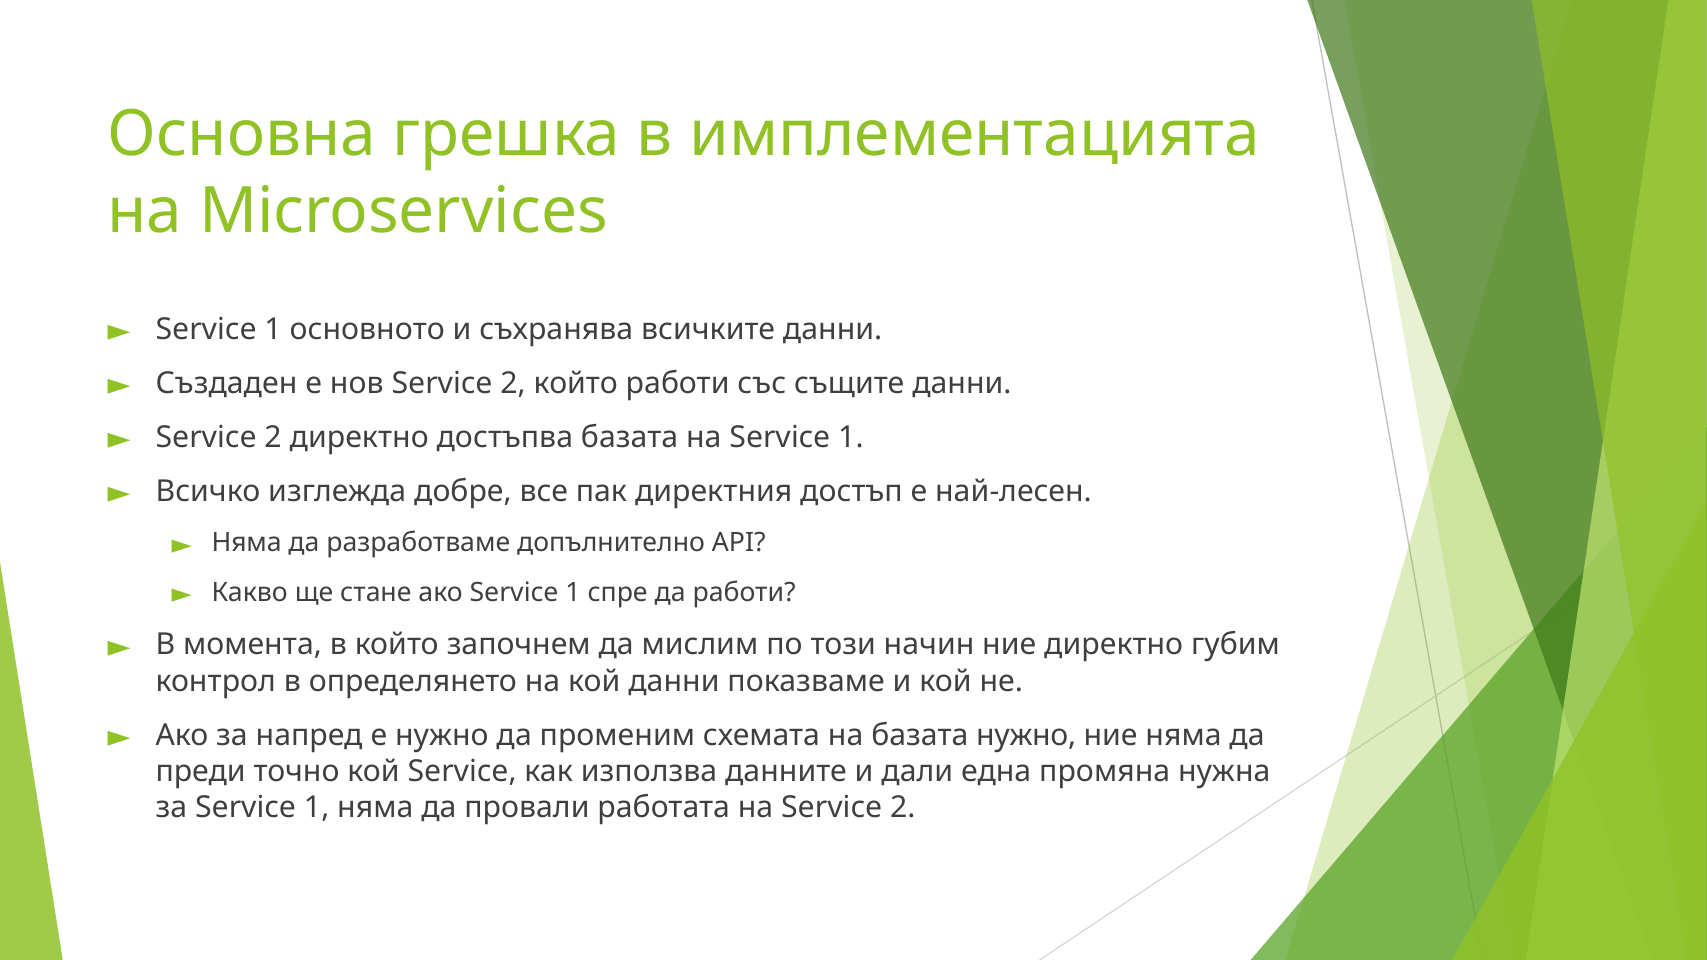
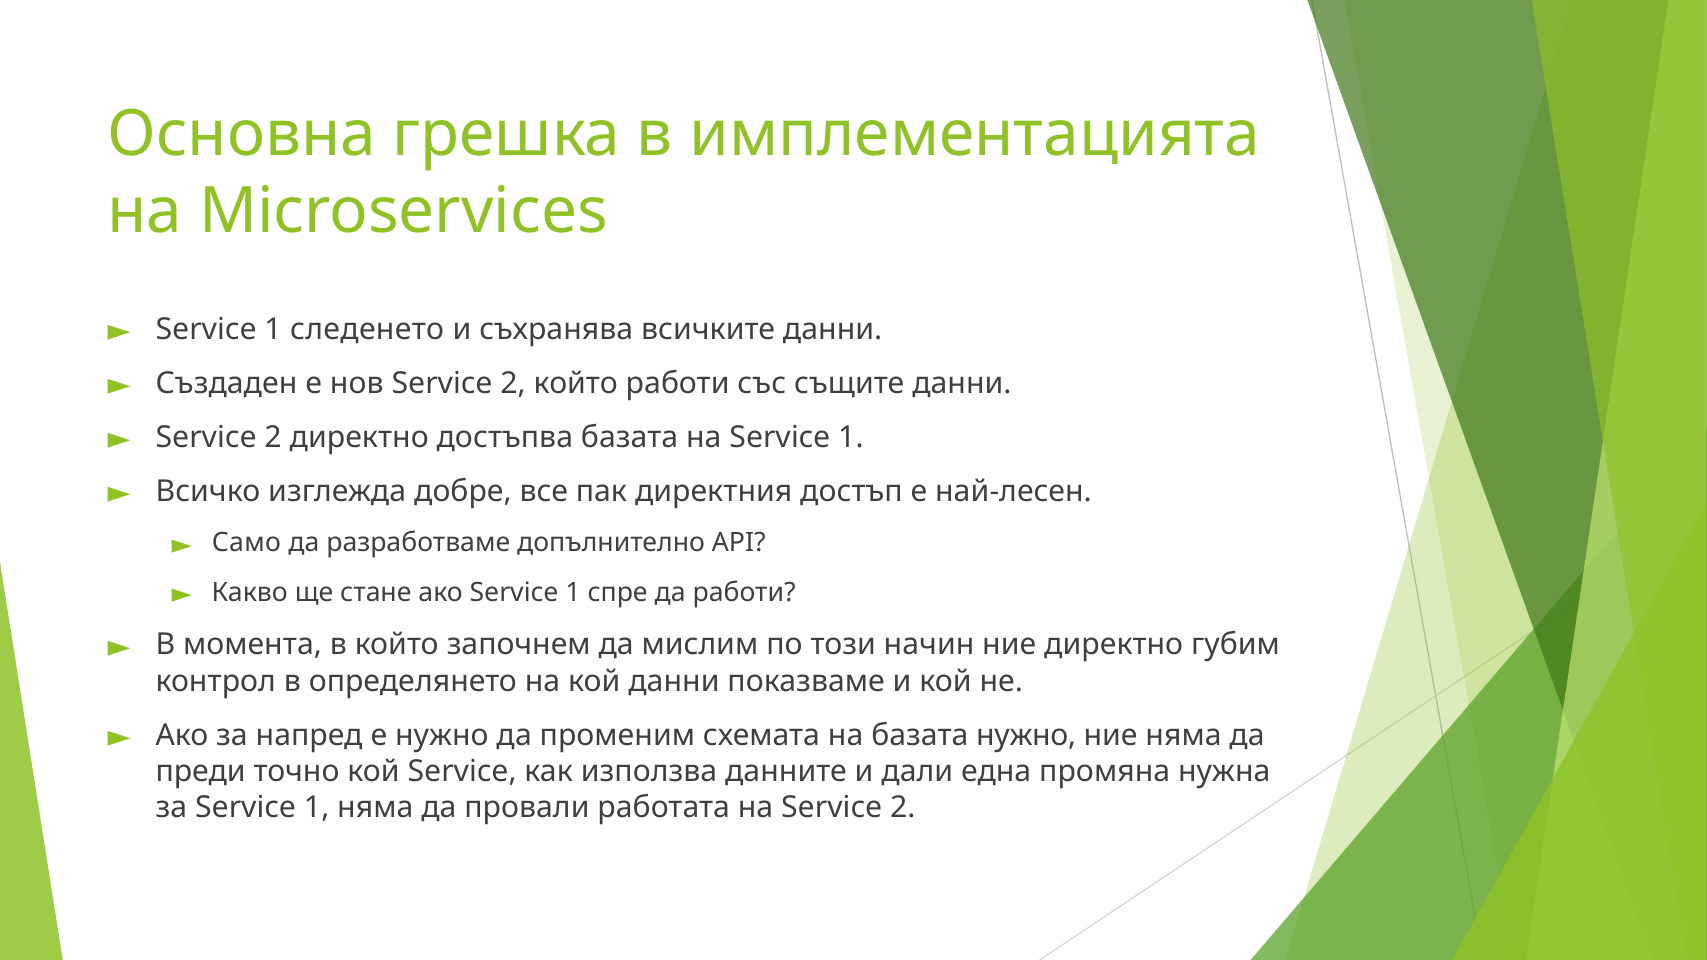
основното: основното -> следенето (367, 329)
Няма: Няма -> Само (246, 543)
